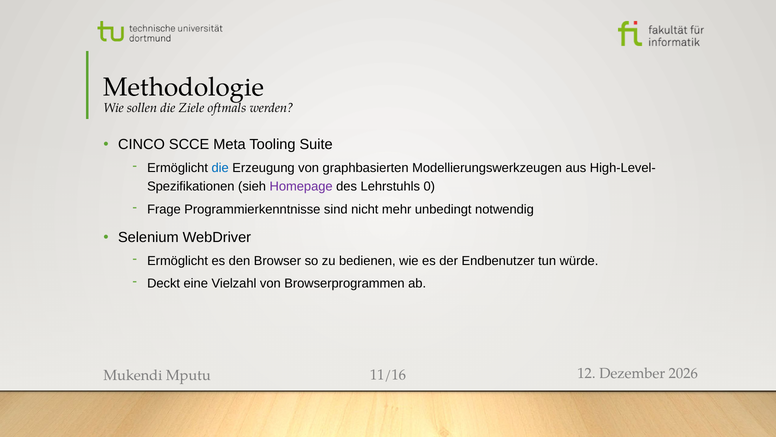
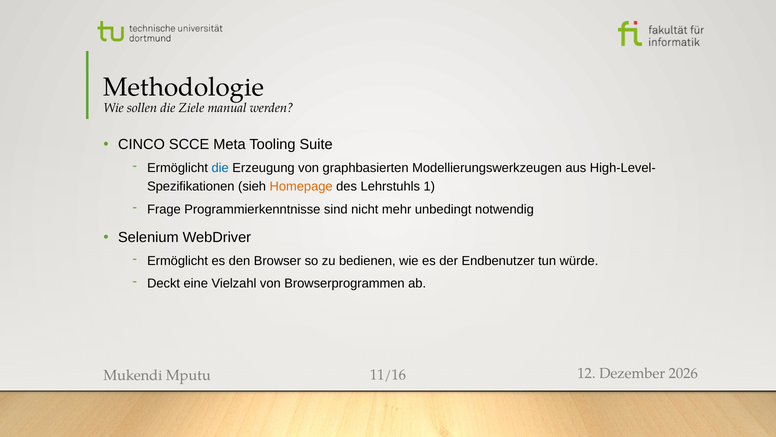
oftmals: oftmals -> manual (227, 108)
Homepage colour: purple -> orange (301, 186)
0: 0 -> 1 (429, 186)
